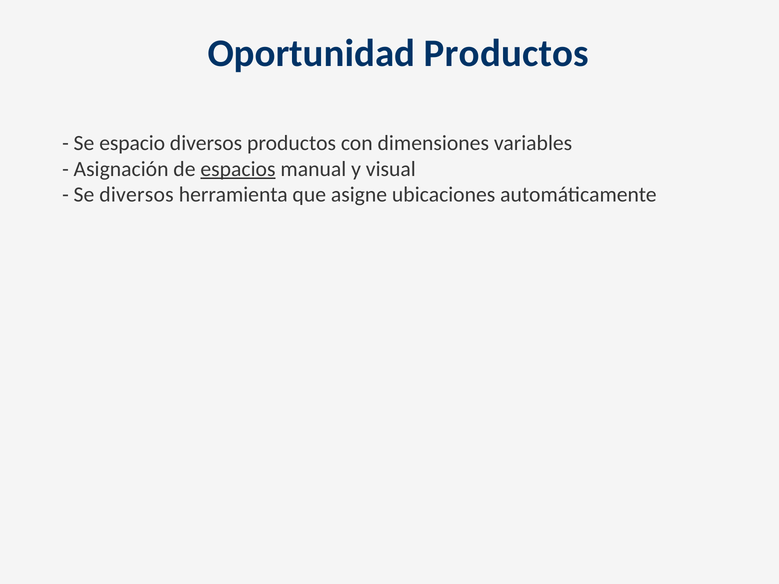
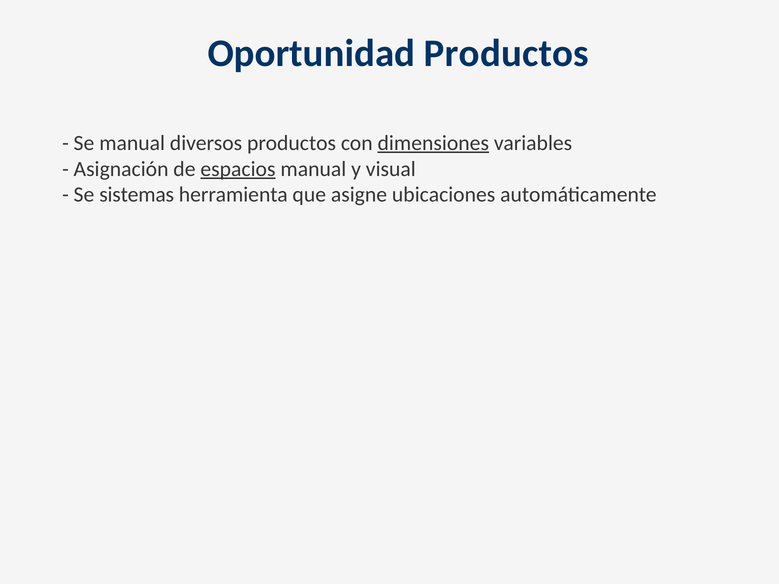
Se espacio: espacio -> manual (132, 143)
dimensiones underline: none -> present (433, 143)
Se diversos: diversos -> sistemas (137, 195)
